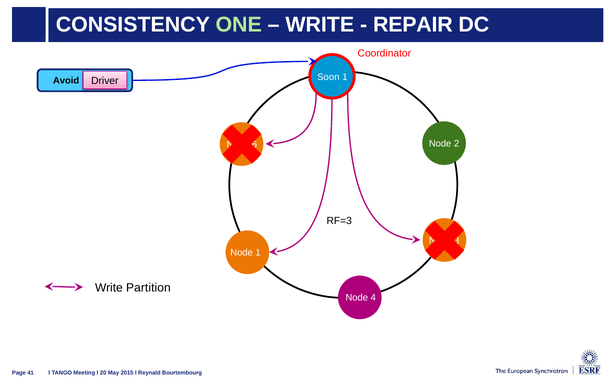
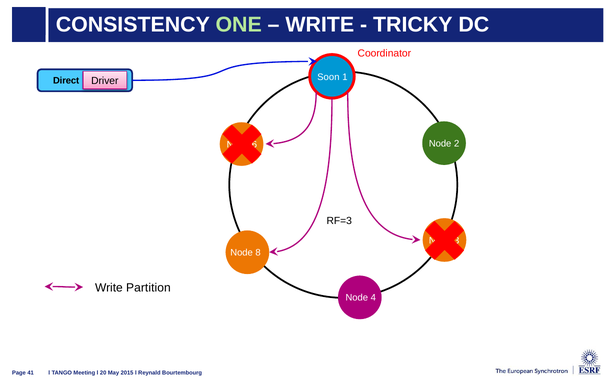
REPAIR: REPAIR -> TRICKY (413, 25)
Avoid: Avoid -> Direct (66, 81)
Node 1: 1 -> 8 (258, 253)
